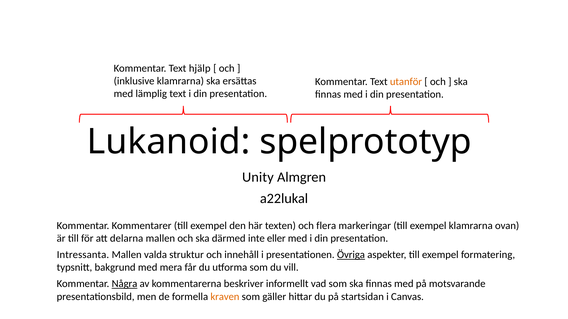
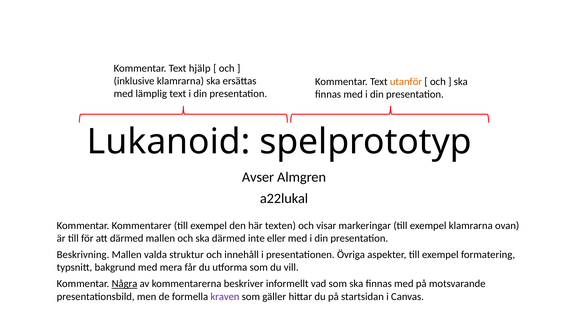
Unity: Unity -> Avser (258, 178)
flera: flera -> visar (326, 226)
att delarna: delarna -> därmed (127, 239)
Intressanta: Intressanta -> Beskrivning (83, 255)
Övriga underline: present -> none (351, 255)
kraven colour: orange -> purple (225, 297)
